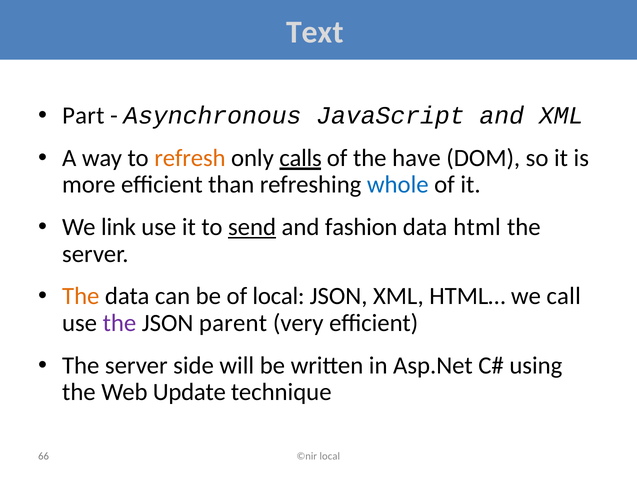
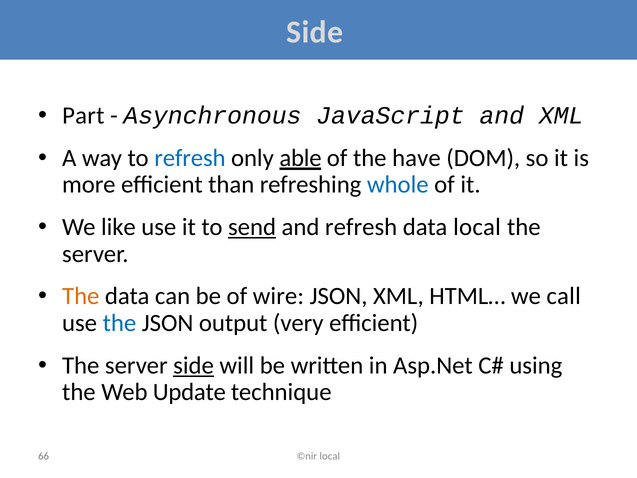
Text: Text -> Side (315, 32)
refresh colour: orange -> blue (190, 158)
calls: calls -> able (301, 158)
link: link -> like (118, 227)
and fashion: fashion -> refresh (361, 227)
data html: html -> local (477, 227)
of local: local -> wire (278, 296)
the colour: purple -> blue (119, 323)
parent: parent -> output (233, 323)
side underline: none -> present (194, 365)
